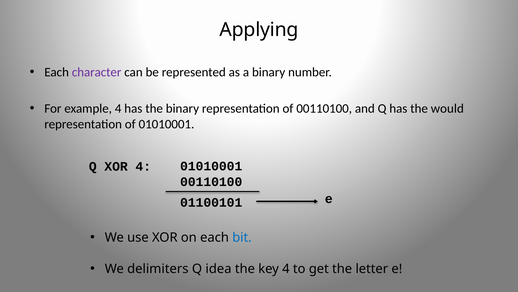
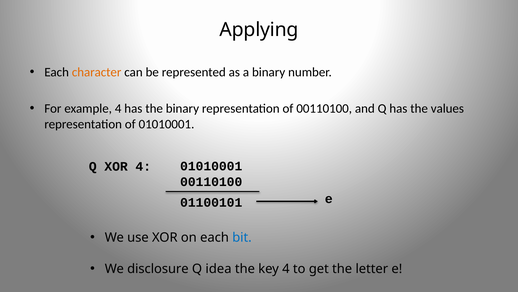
character colour: purple -> orange (97, 72)
would: would -> values (447, 108)
delimiters: delimiters -> disclosure (158, 268)
